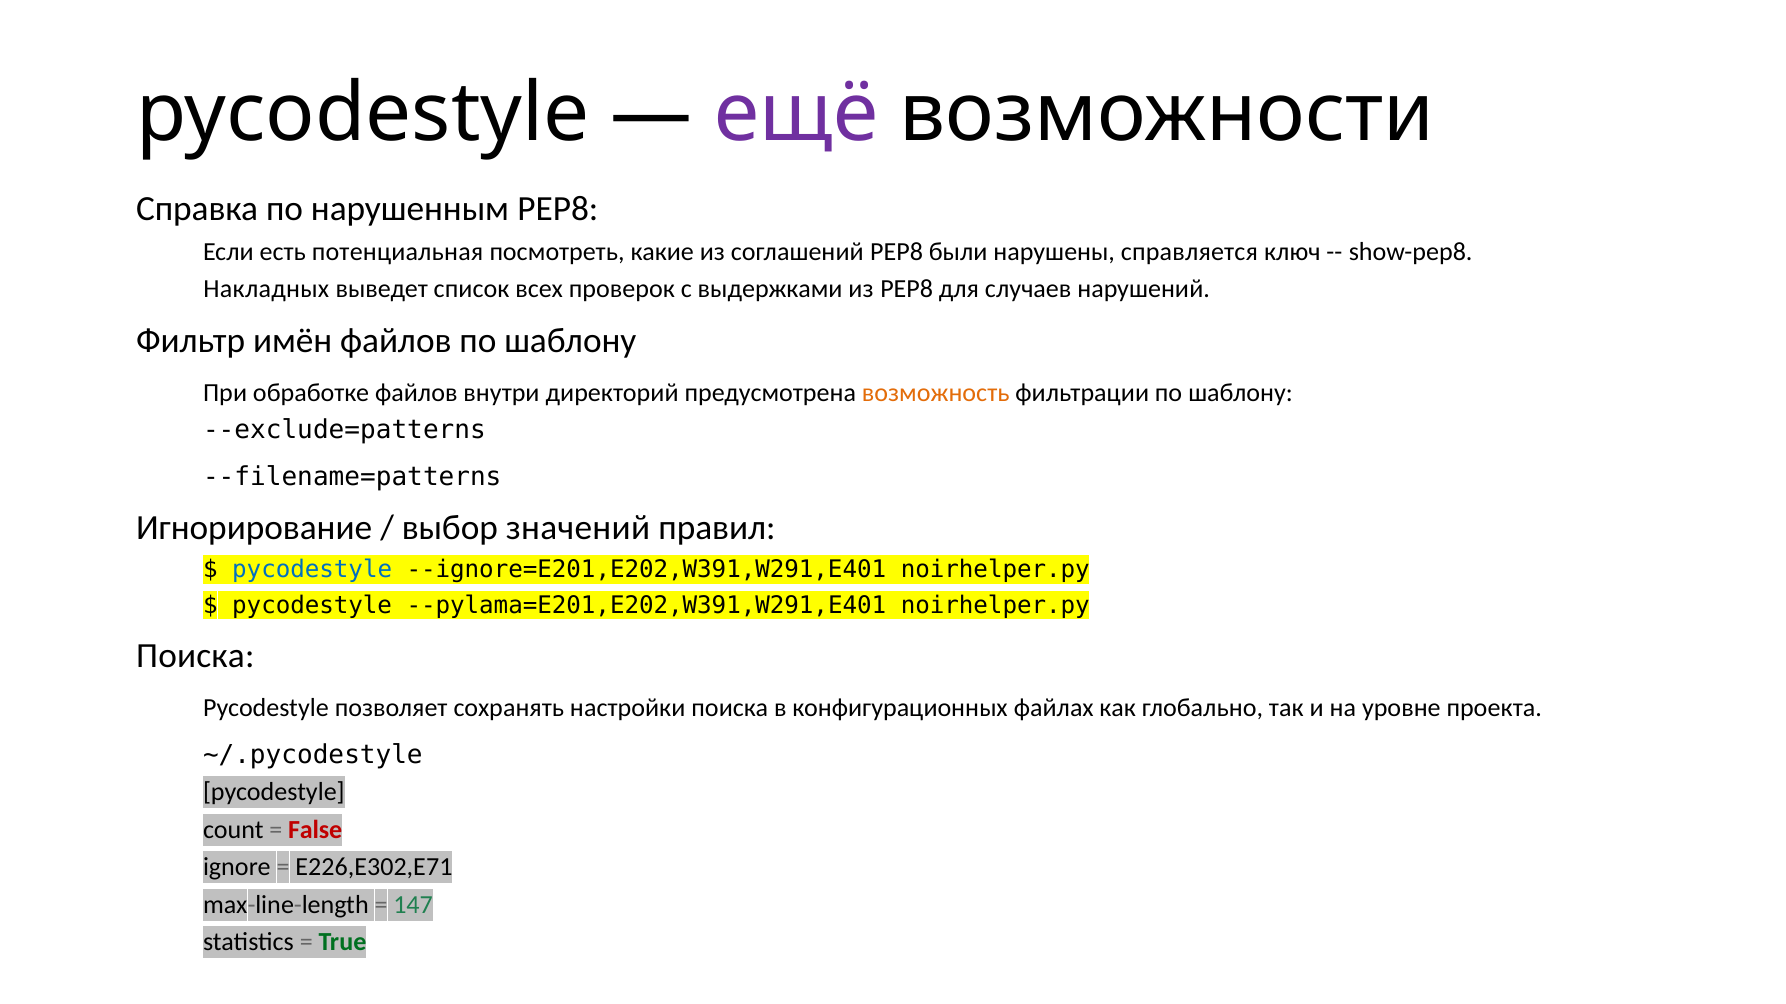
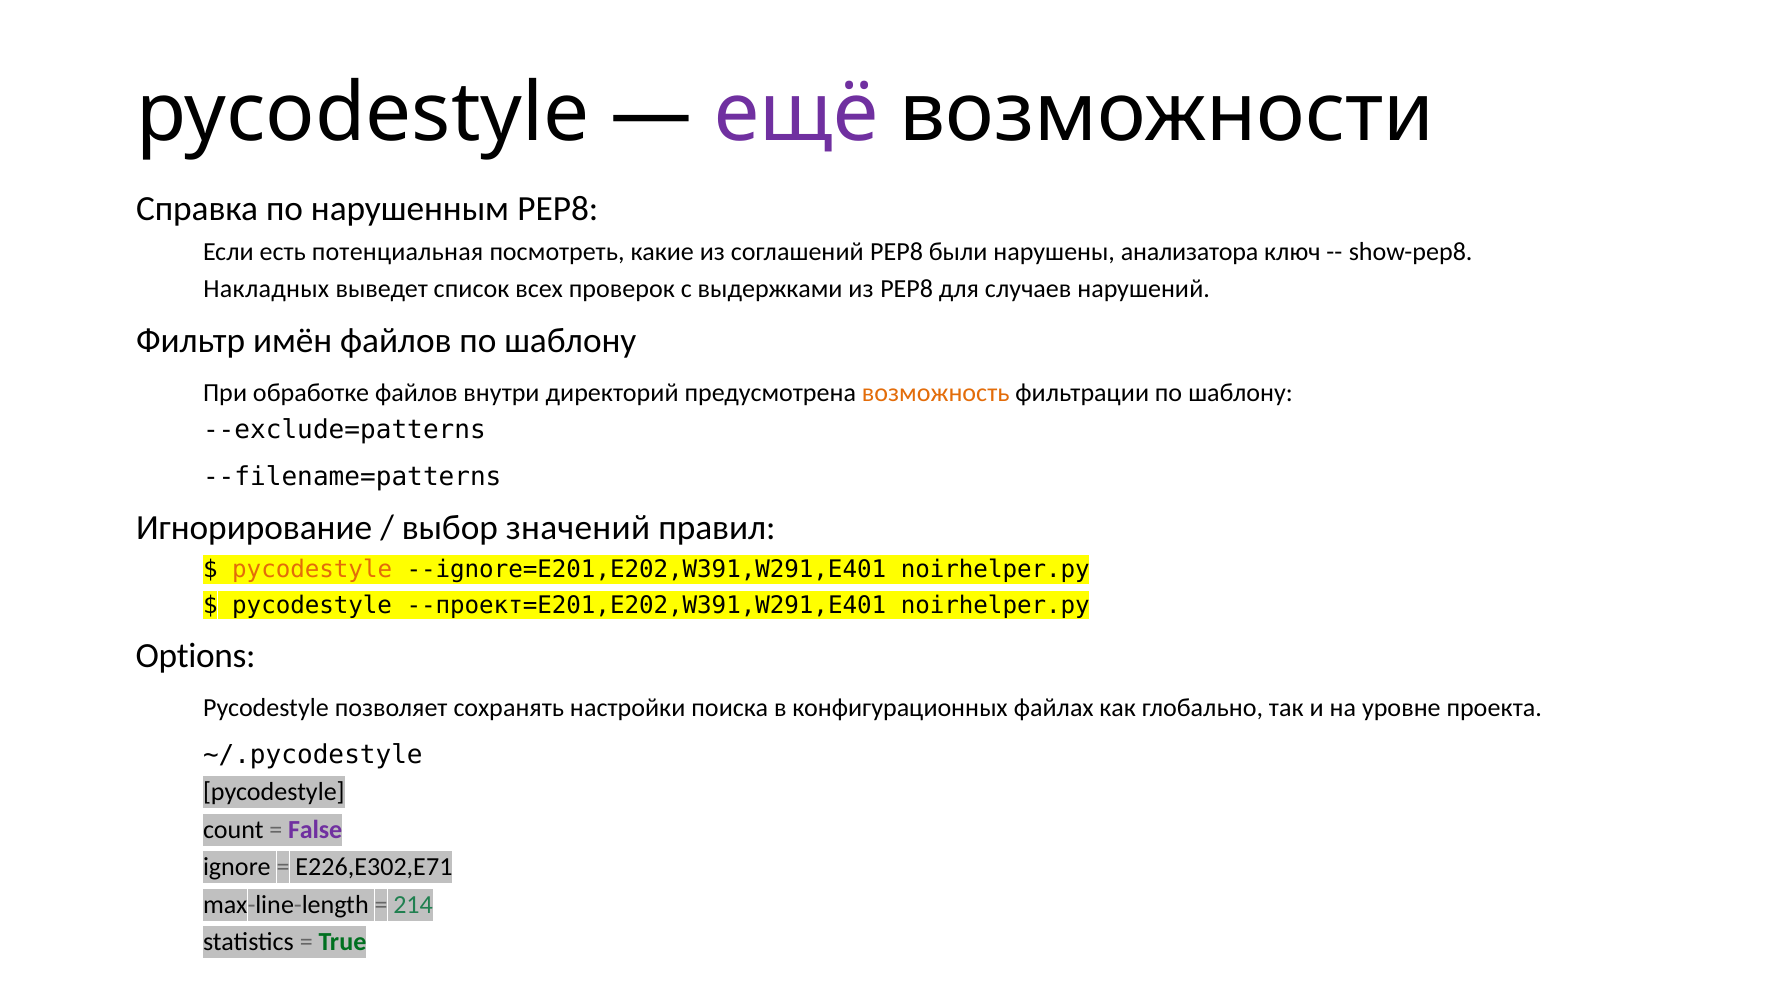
справляется: справляется -> анализатора (1190, 252)
pycodestyle colour: blue -> orange (312, 570)
--pylama=E201,E202,W391,W291,E401: --pylama=E201,E202,W391,W291,E401 -> --проект=E201,E202,W391,W291,E401 (646, 606)
Поиска: Поиска -> Options (196, 656)
False colour: red -> purple (315, 830)
147: 147 -> 214 (413, 905)
